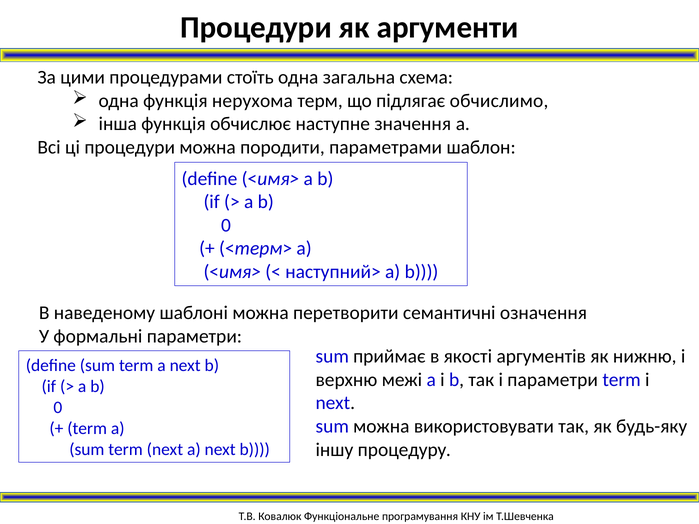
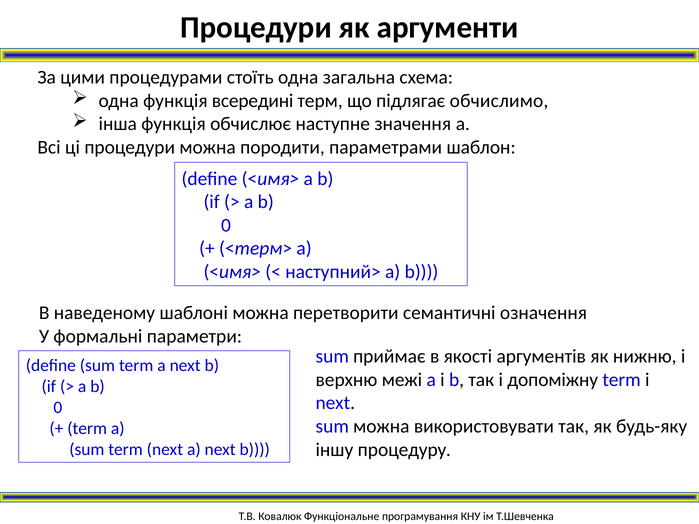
нерухома: нерухома -> всередині (253, 101)
і параметри: параметри -> допоміжну (553, 380)
